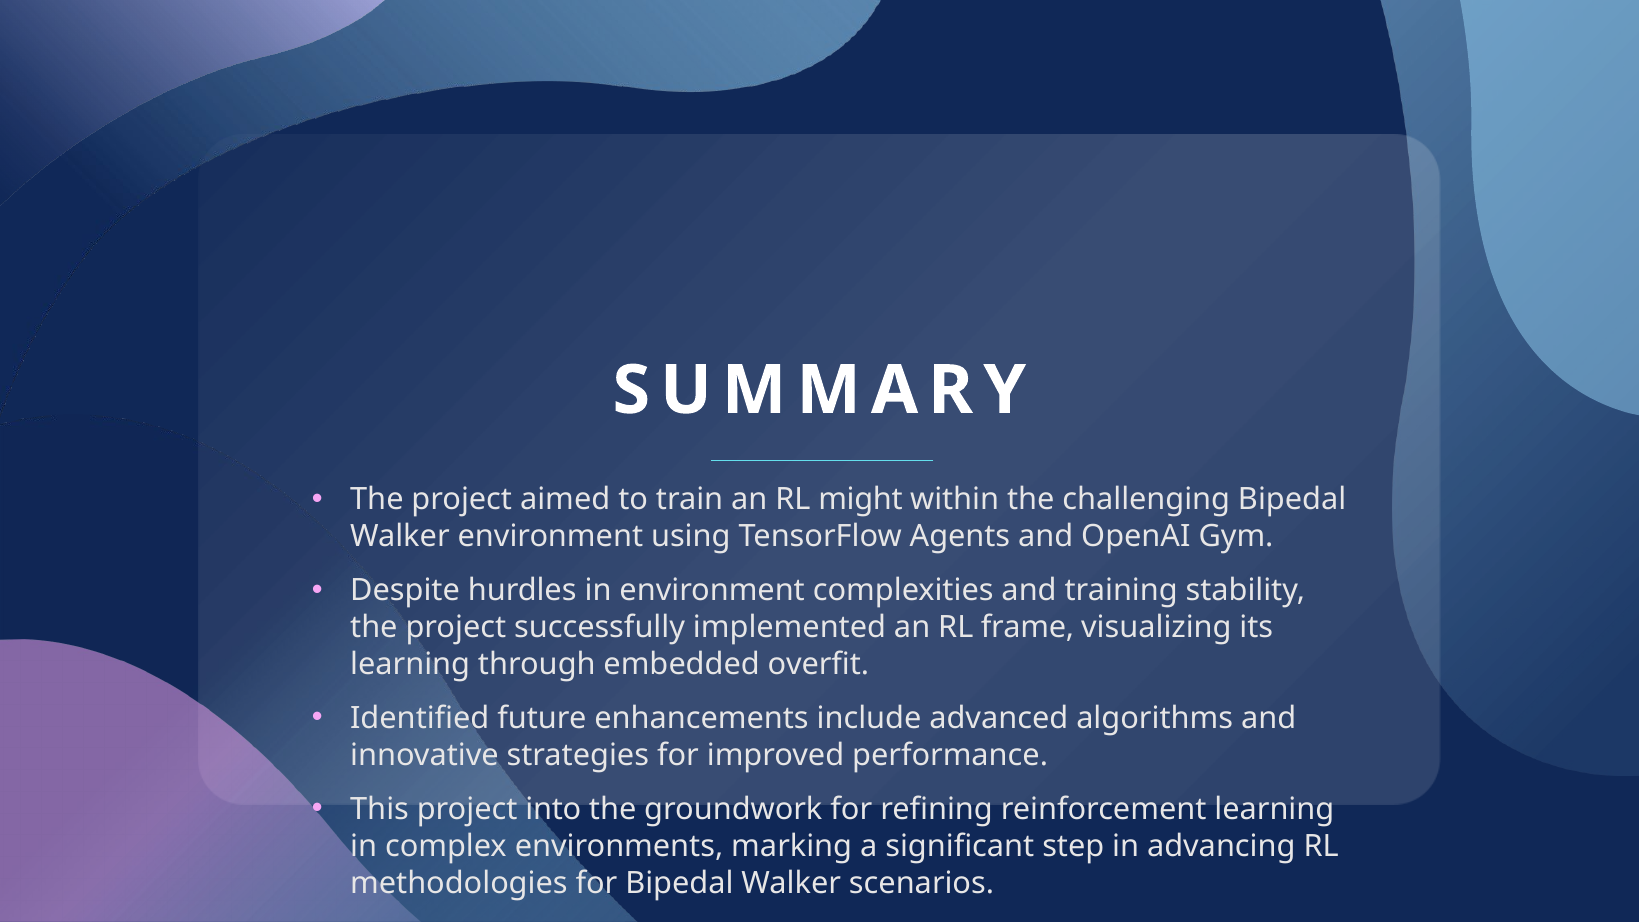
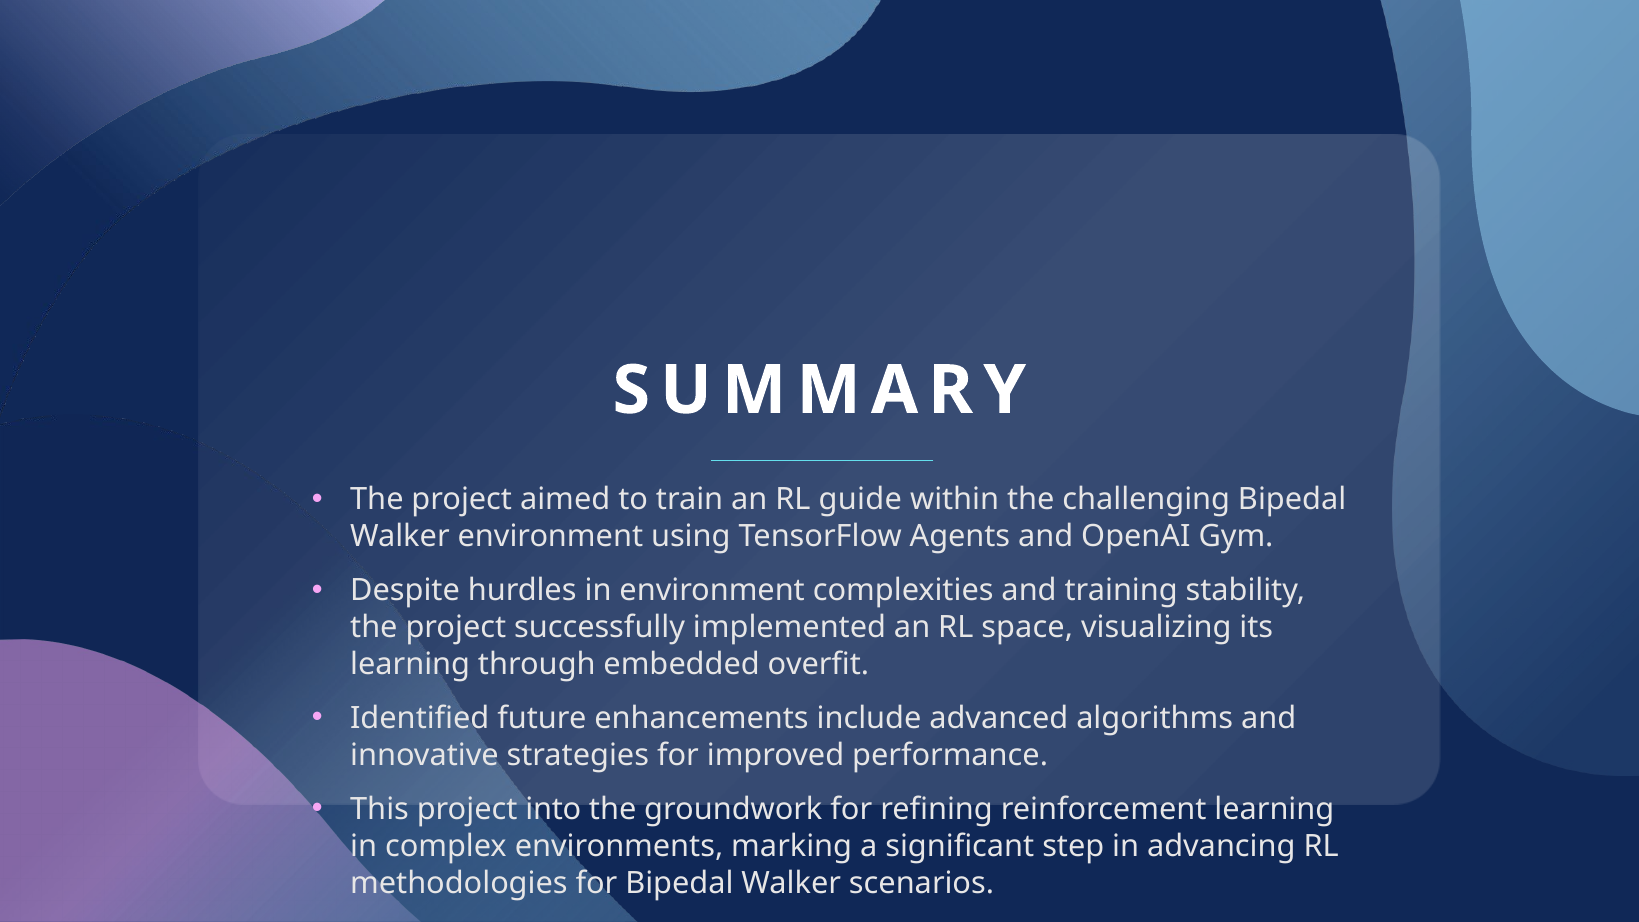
might: might -> guide (860, 500)
frame: frame -> space (1027, 627)
